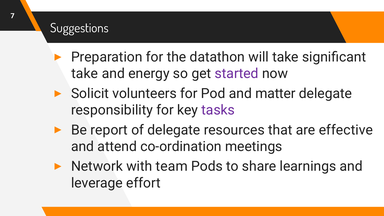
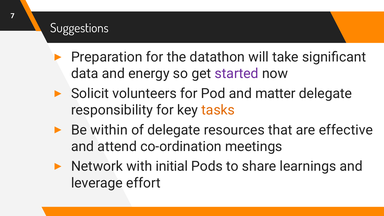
take: take -> data (85, 74)
tasks colour: purple -> orange (218, 110)
report: report -> within (109, 130)
team: team -> initial (172, 166)
